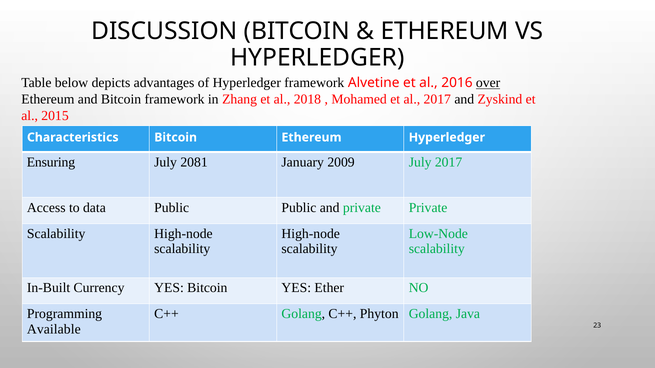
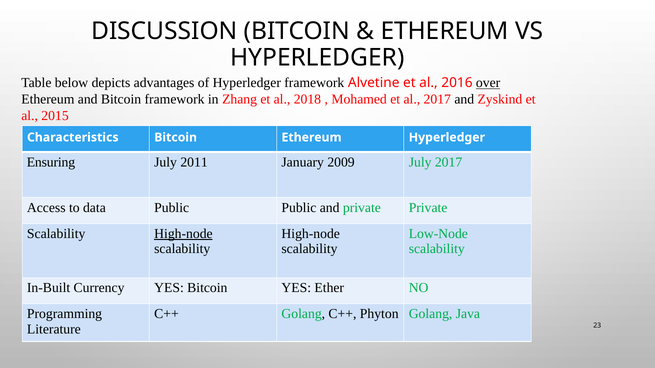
2081: 2081 -> 2011 (194, 162)
High-node underline: none -> present (183, 234)
Available: Available -> Literature (54, 330)
